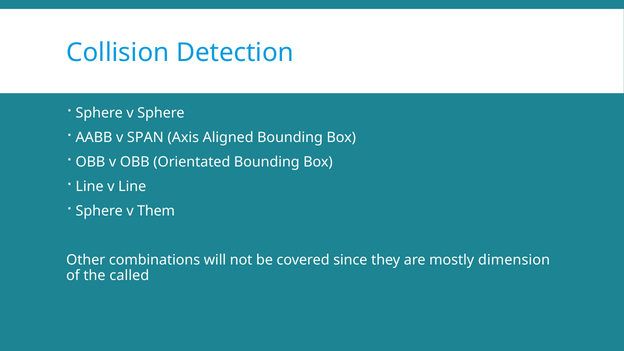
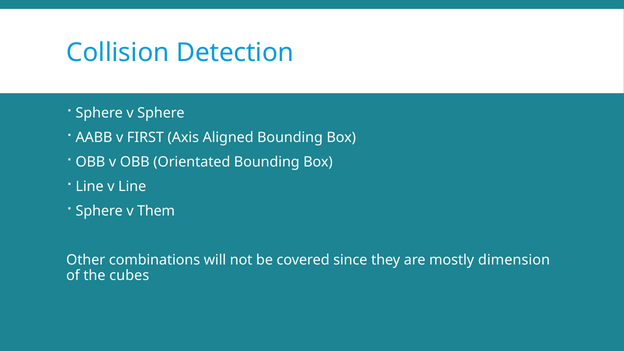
SPAN: SPAN -> FIRST (145, 137)
called: called -> cubes (129, 276)
